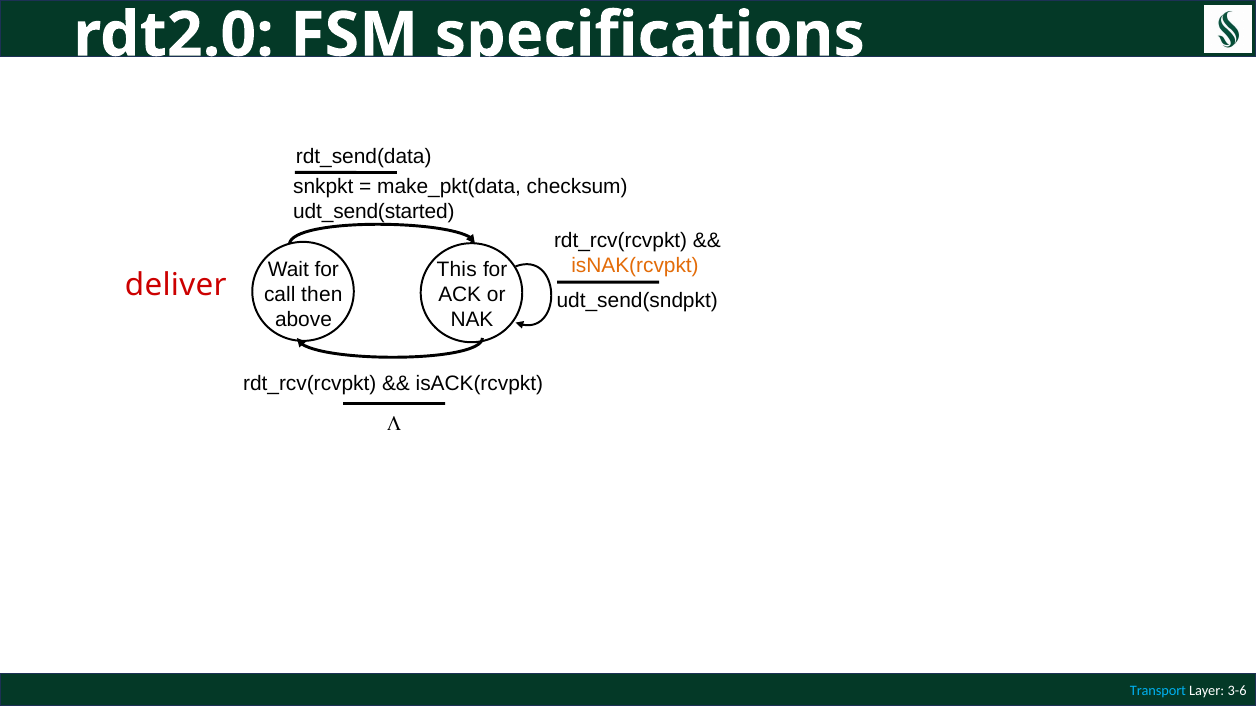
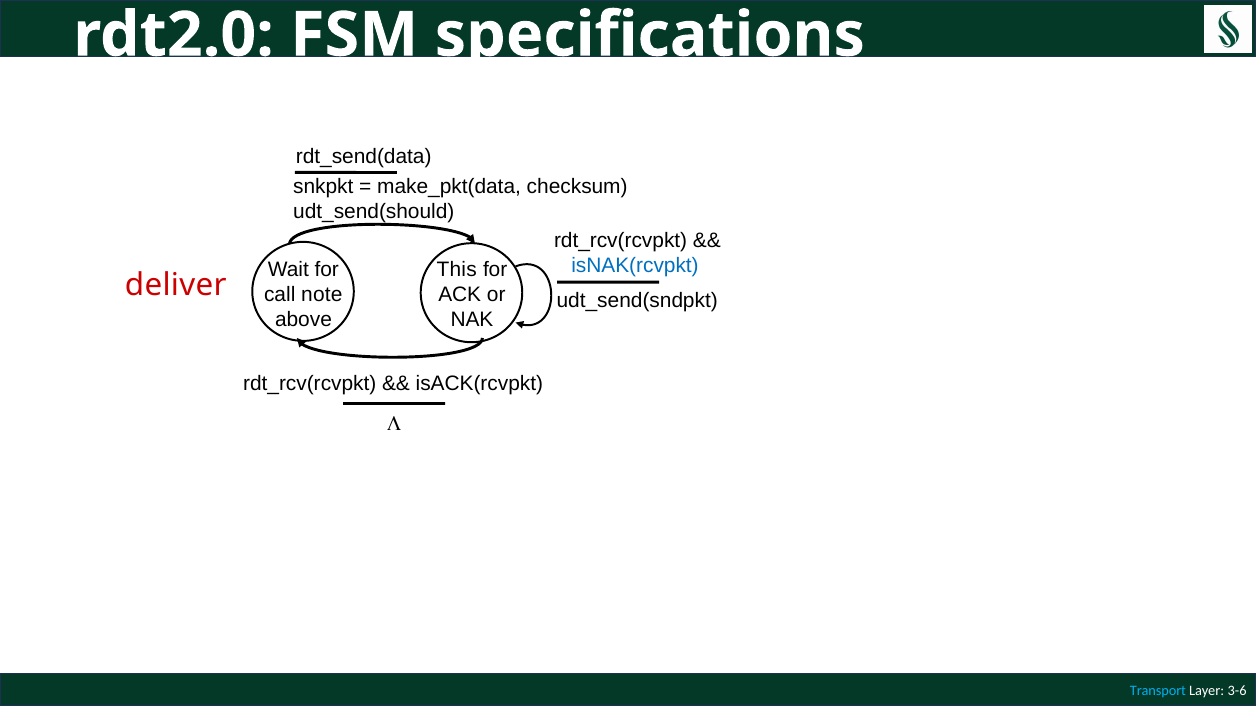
udt_send(started: udt_send(started -> udt_send(should (374, 212)
isNAK(rcvpkt colour: orange -> blue (635, 266)
then: then -> note (322, 294)
